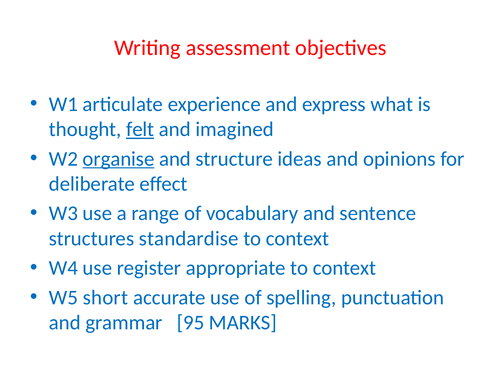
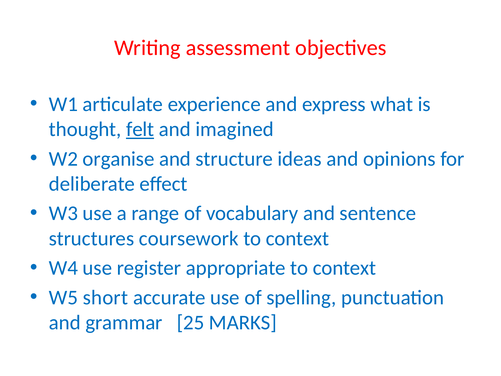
organise underline: present -> none (119, 159)
standardise: standardise -> coursework (189, 238)
95: 95 -> 25 (191, 322)
